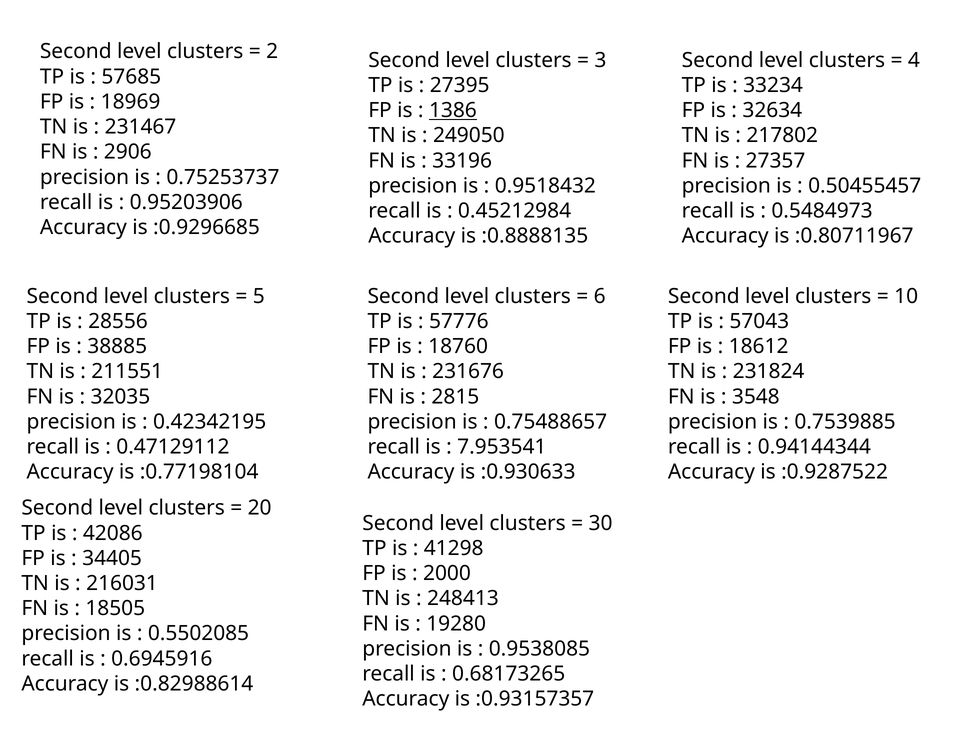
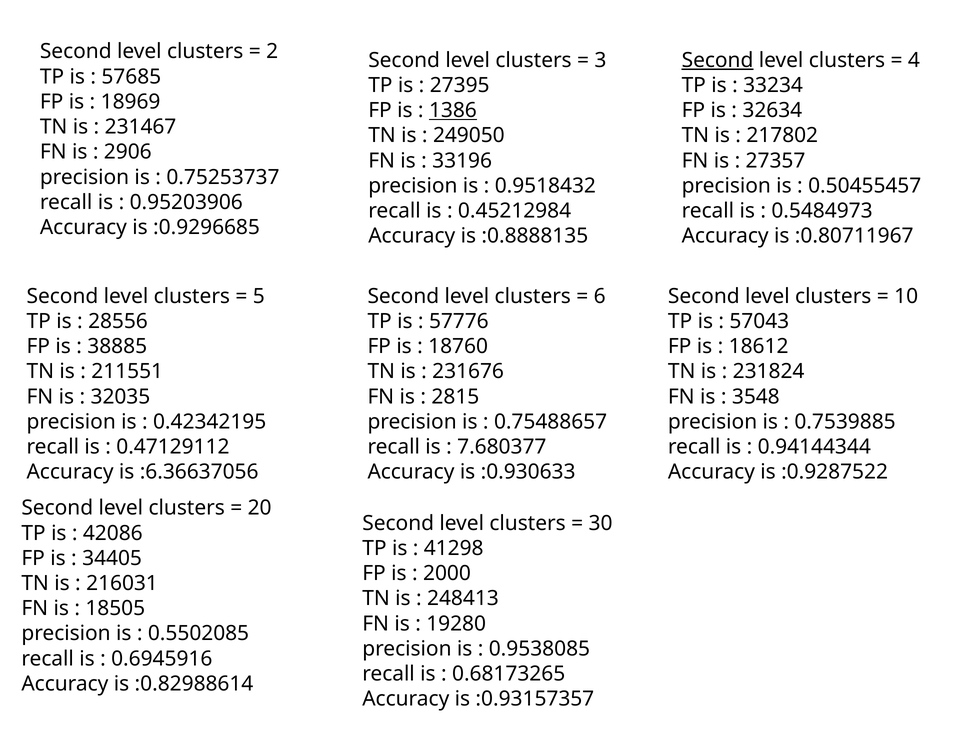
Second underline: none -> present (718, 60)
7.953541: 7.953541 -> 7.680377 (502, 447)
:0.77198104: :0.77198104 -> :6.36637056 (199, 472)
